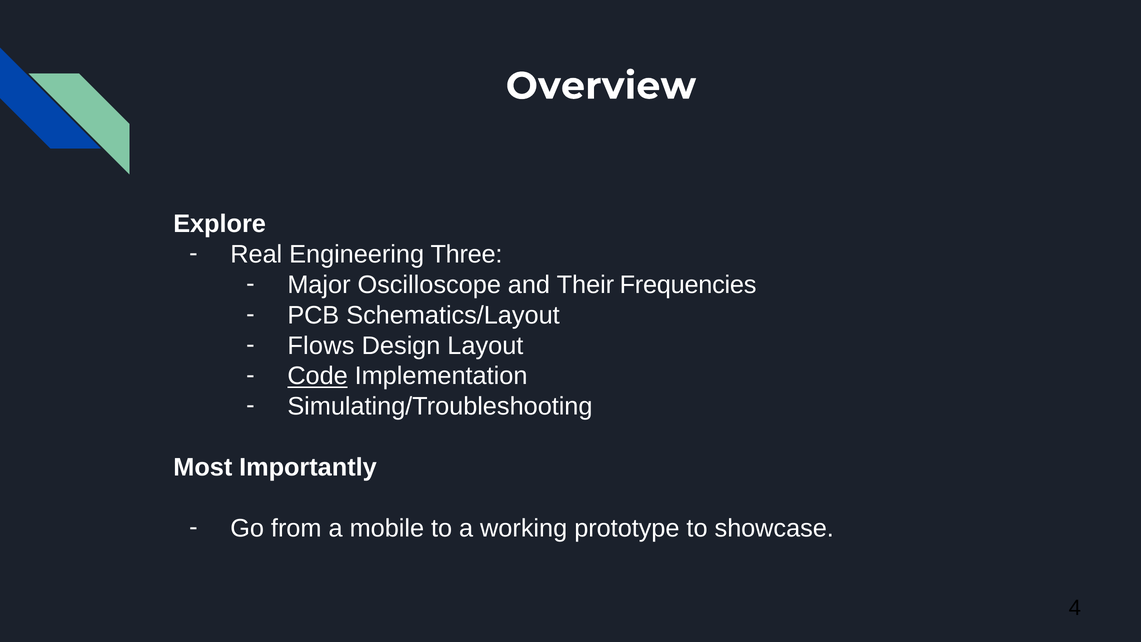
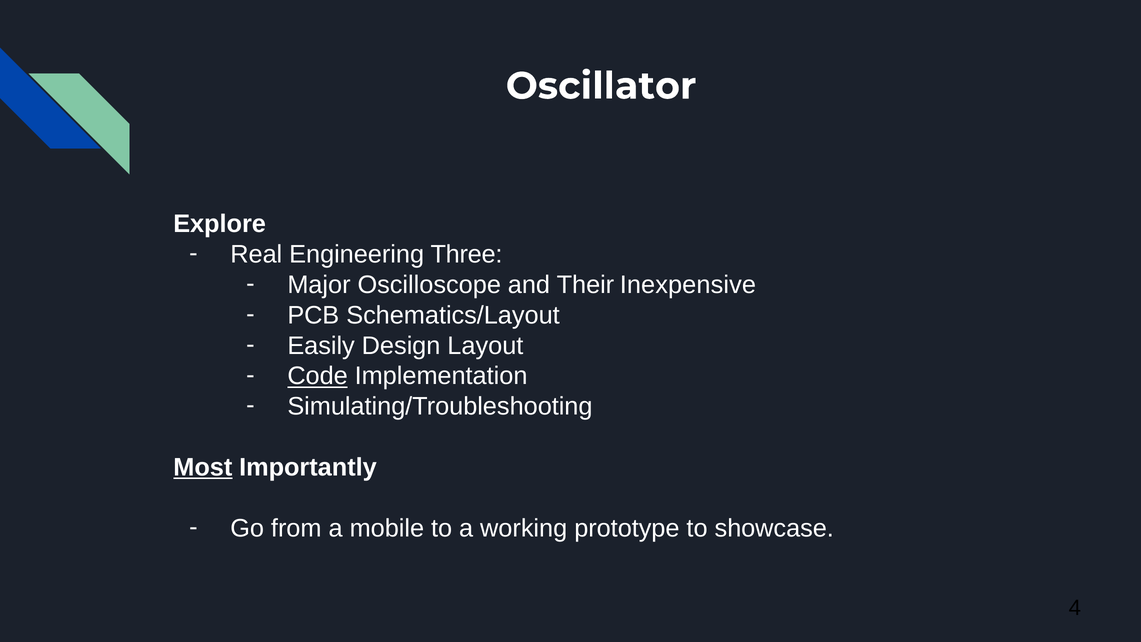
Overview: Overview -> Oscillator (601, 86)
Frequencies: Frequencies -> Inexpensive (688, 285)
Flows: Flows -> Easily (321, 346)
Most underline: none -> present (203, 467)
